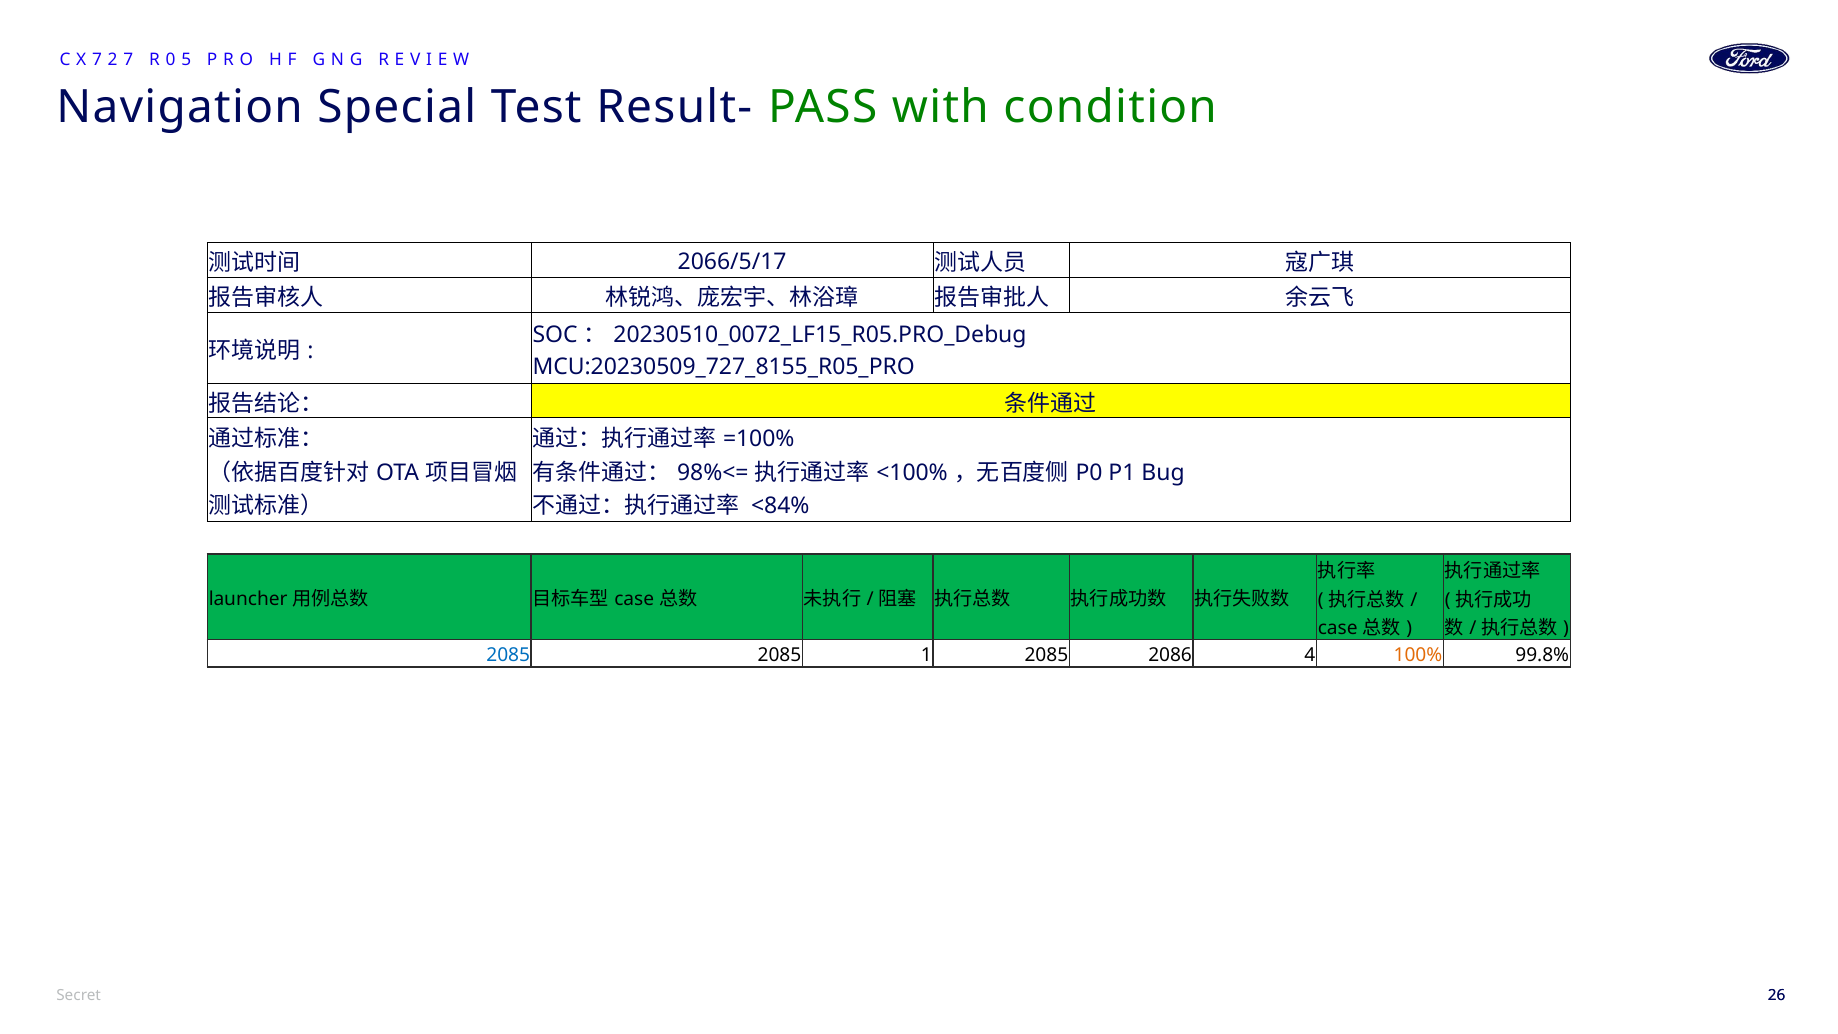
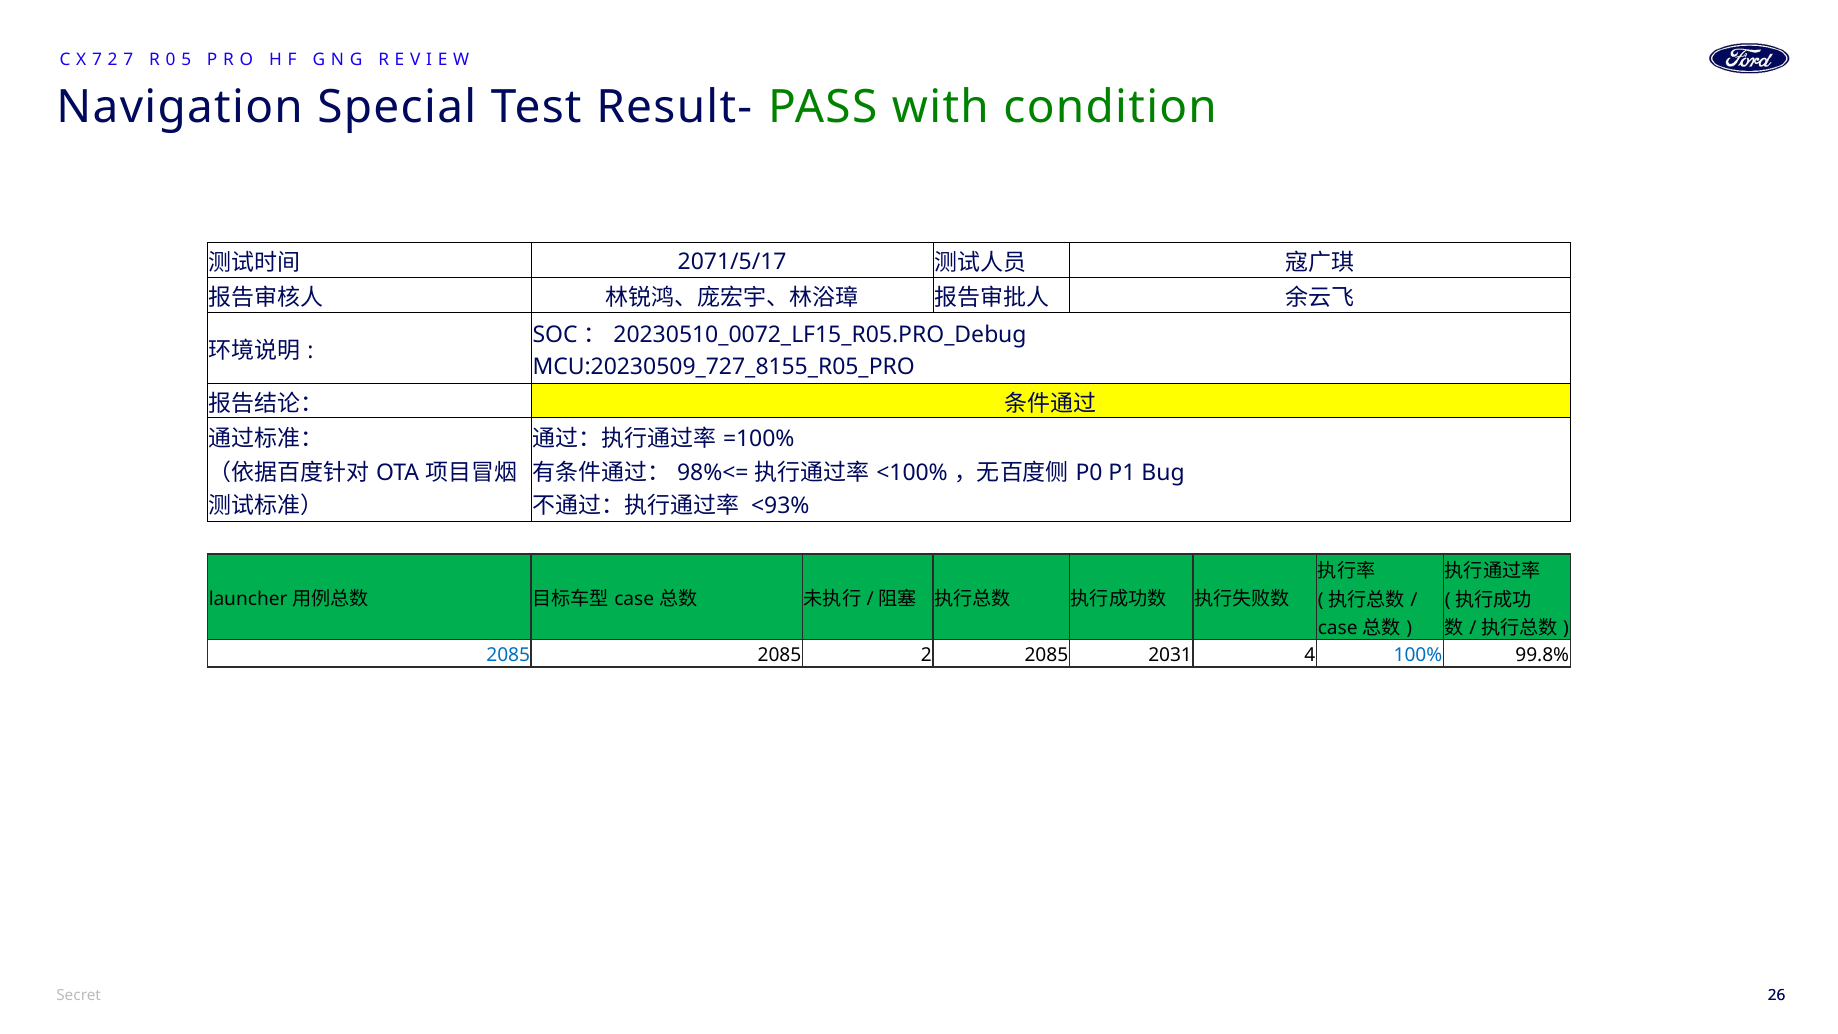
2066/5/17: 2066/5/17 -> 2071/5/17 (732, 262)
<84%: <84% -> <93% (780, 506)
2085 1: 1 -> 2 (926, 655)
2086: 2086 -> 2031 (1170, 655)
100% colour: orange -> blue (1418, 655)
